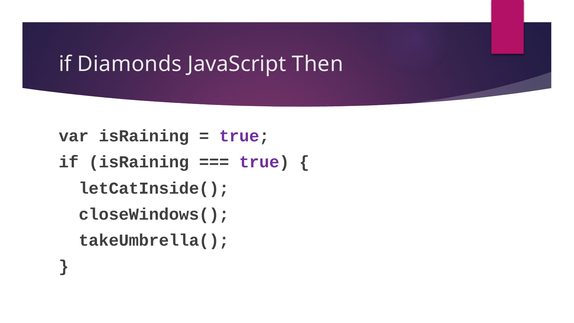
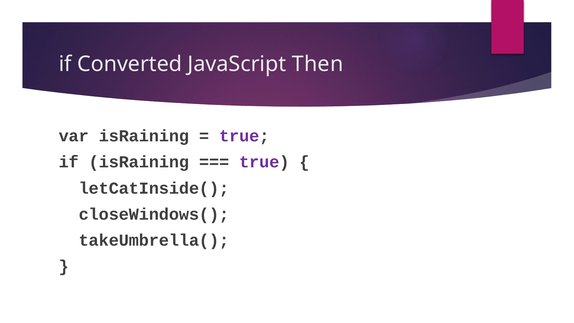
Diamonds: Diamonds -> Converted (130, 64)
